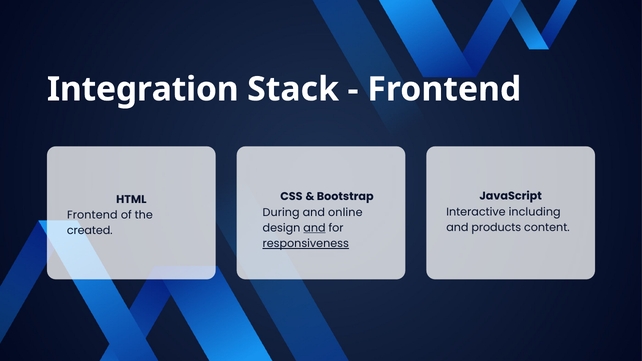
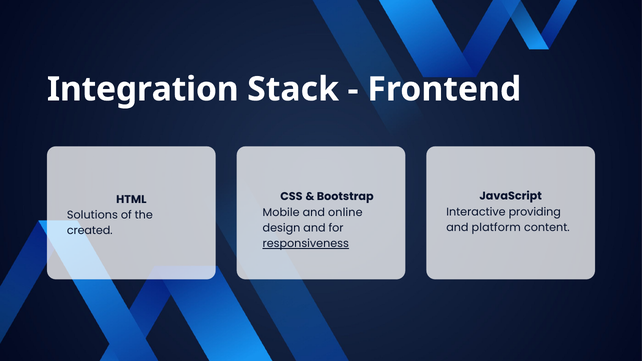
including: including -> providing (535, 212)
During: During -> Mobile (281, 212)
Frontend: Frontend -> Solutions (92, 215)
products: products -> platform (496, 228)
and underline: present -> none (314, 228)
